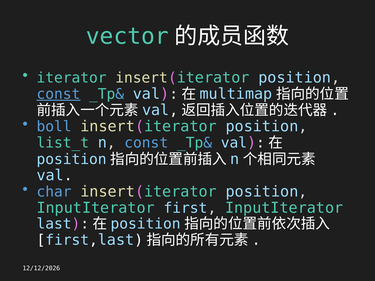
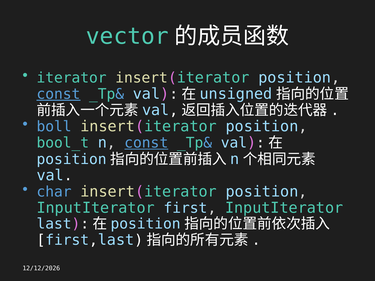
multimap: multimap -> unsigned (236, 94)
list_t: list_t -> bool_t (63, 143)
const underline: none -> present (146, 143)
